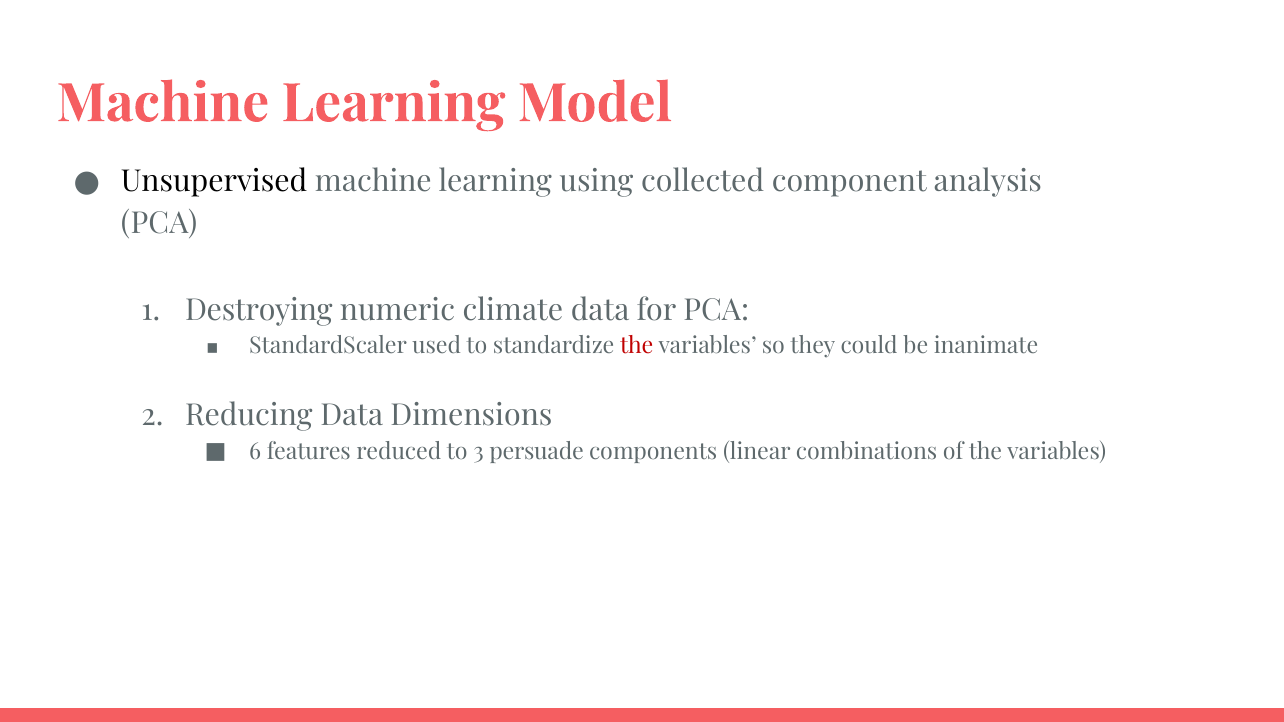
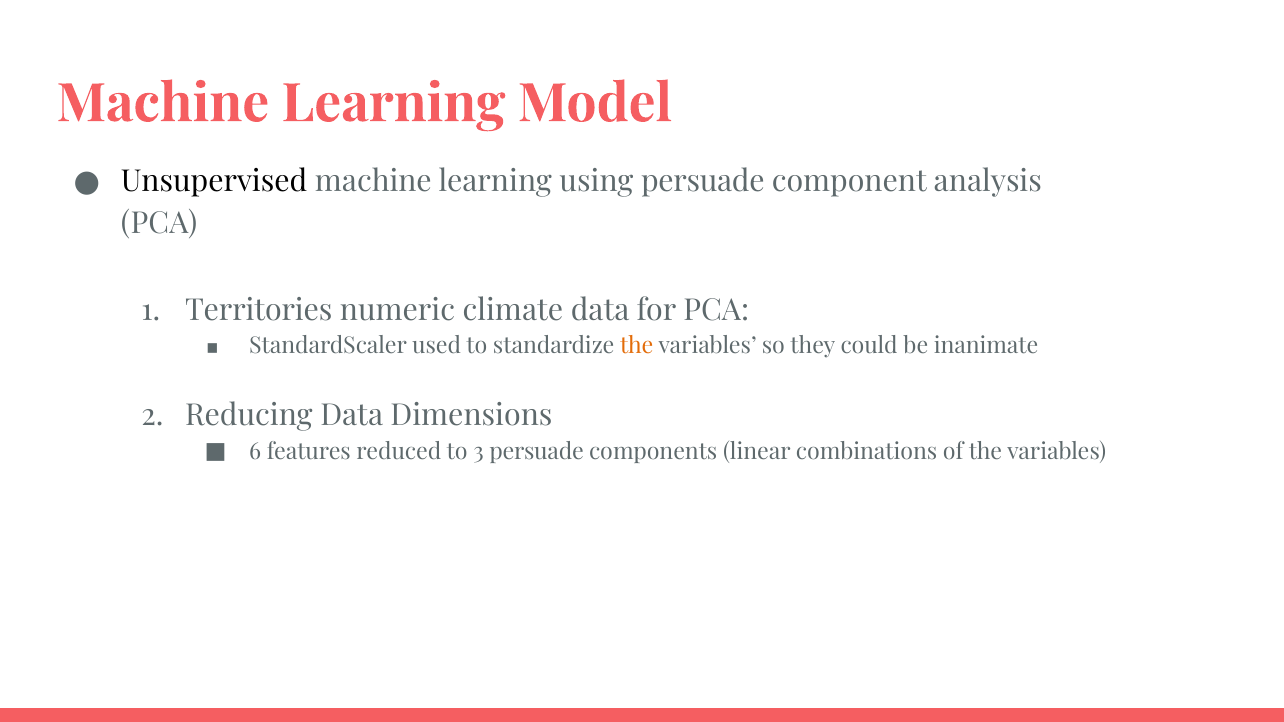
using collected: collected -> persuade (703, 182)
Destroying: Destroying -> Territories (259, 311)
the colour: red -> orange (637, 346)
